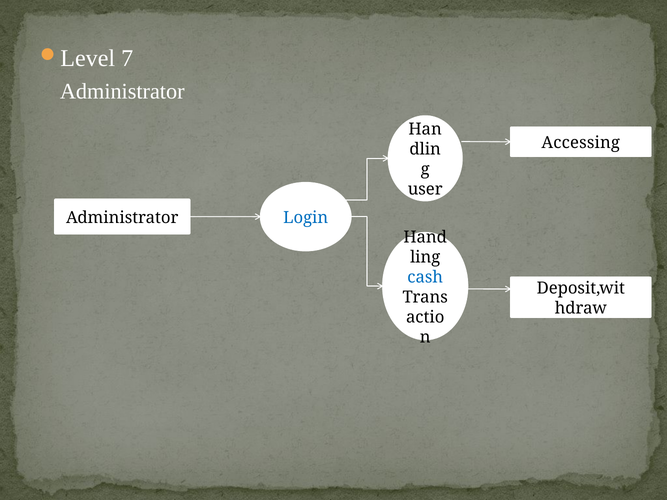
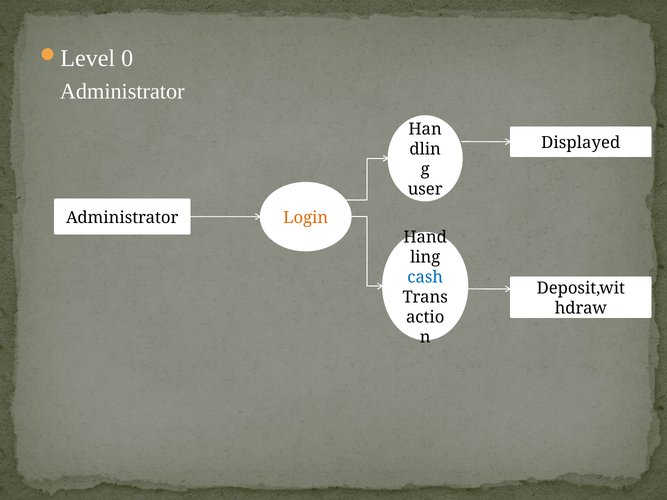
7: 7 -> 0 (127, 58)
Accessing: Accessing -> Displayed (581, 143)
Login colour: blue -> orange (306, 218)
